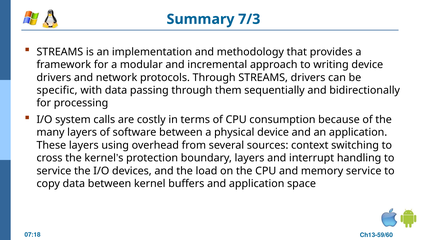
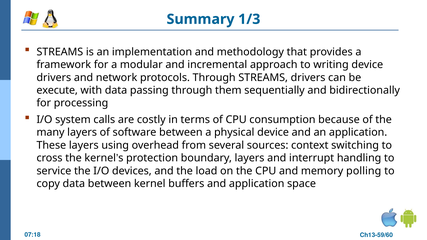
7/3: 7/3 -> 1/3 (249, 19)
specific: specific -> execute (57, 90)
memory service: service -> polling (364, 171)
